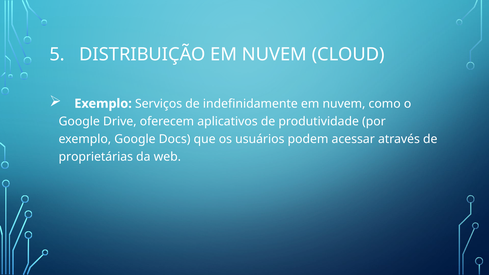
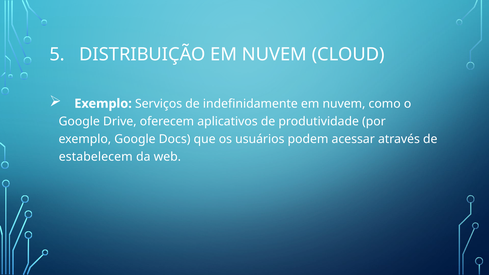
proprietárias: proprietárias -> estabelecem (96, 157)
